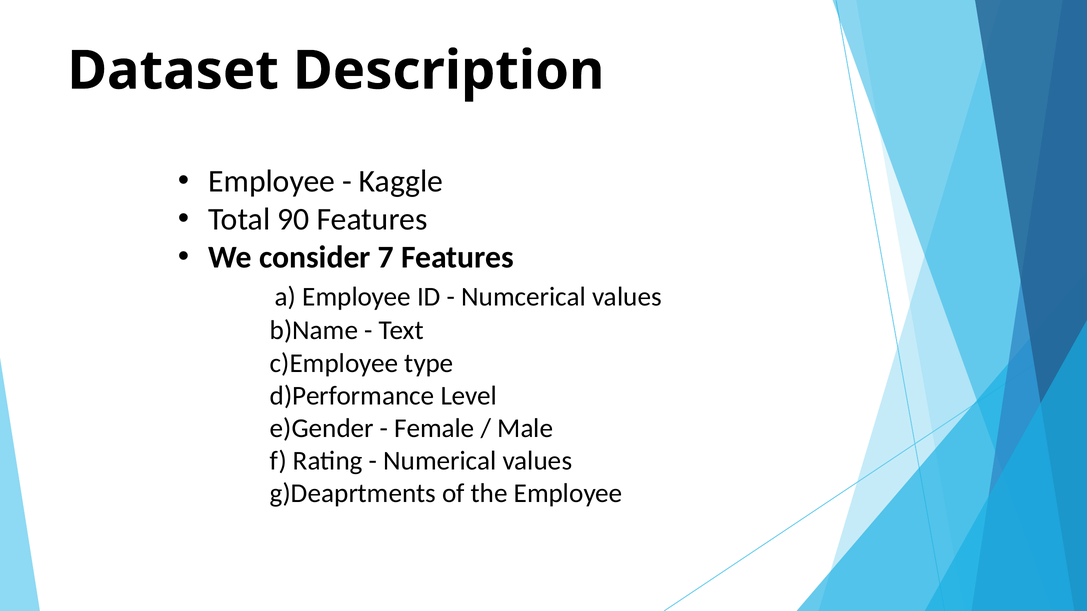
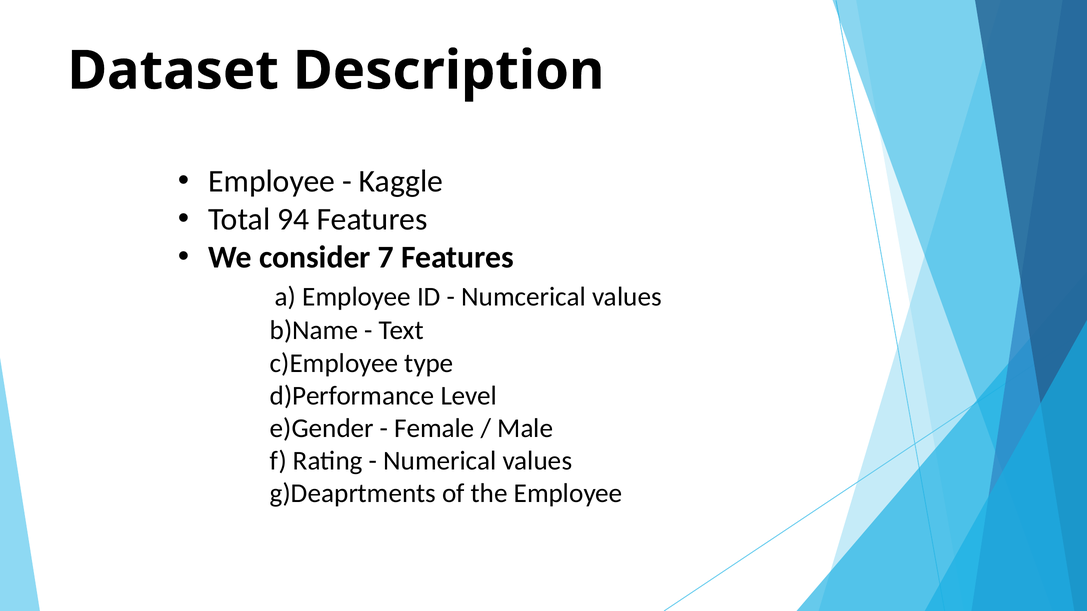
90: 90 -> 94 (294, 220)
